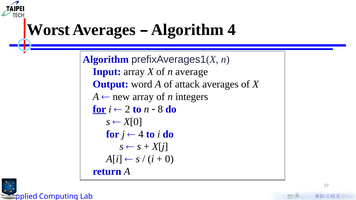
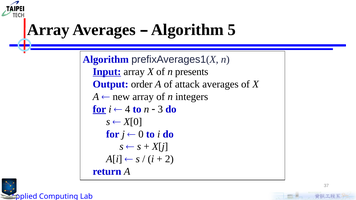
Worst: Worst -> Array (48, 30)
Algorithm 4: 4 -> 5 (232, 30)
Input underline: none -> present (107, 72)
average: average -> presents (192, 72)
word: word -> order (142, 84)
2: 2 -> 4 (128, 109)
8: 8 -> 3 (160, 109)
4: 4 -> 0 (141, 134)
0: 0 -> 2 (169, 159)
